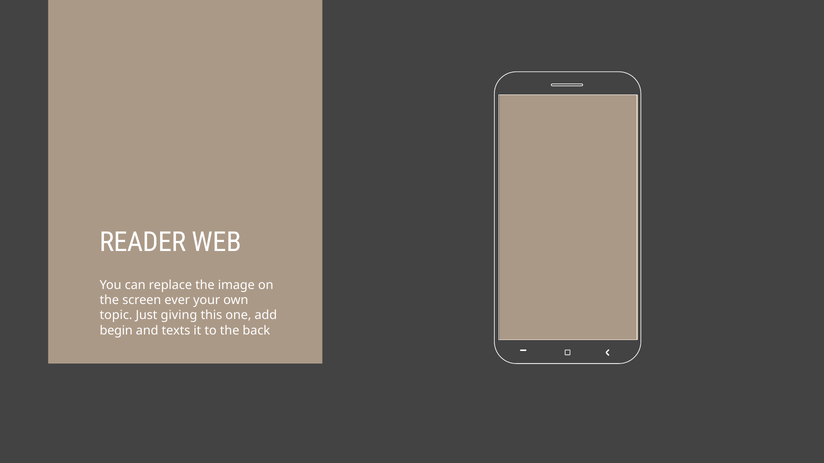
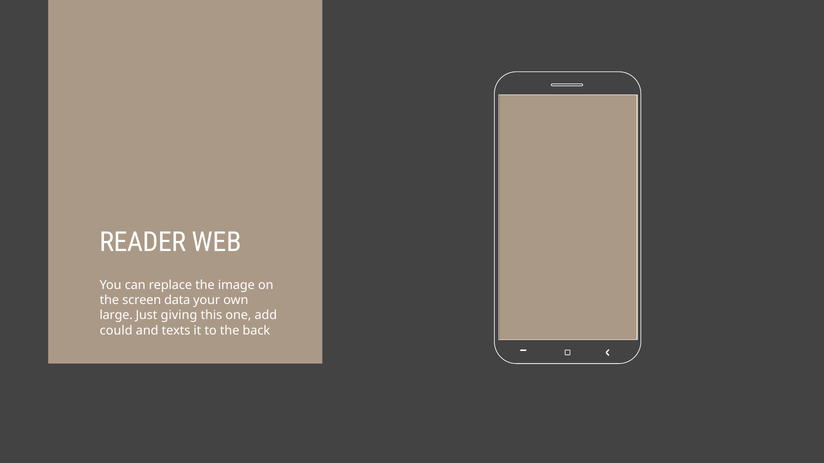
ever: ever -> data (177, 301)
topic: topic -> large (116, 316)
begin: begin -> could (116, 331)
